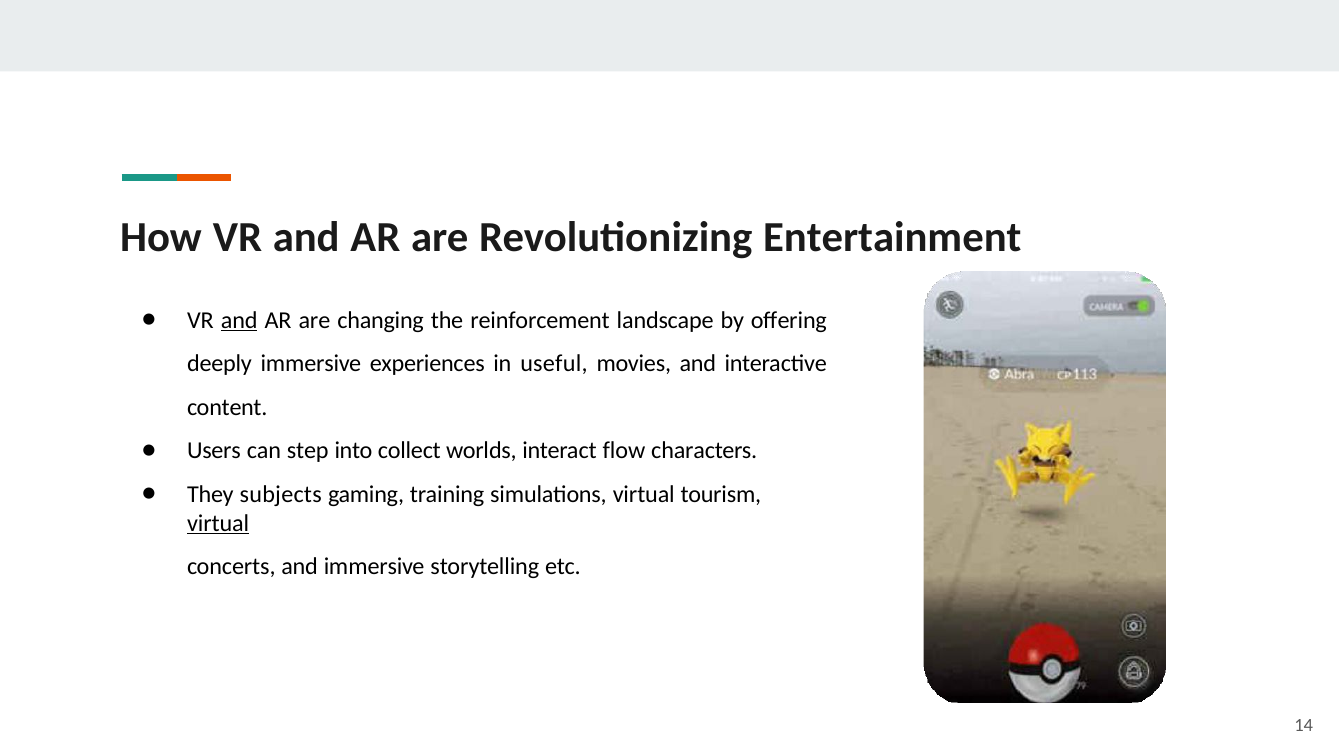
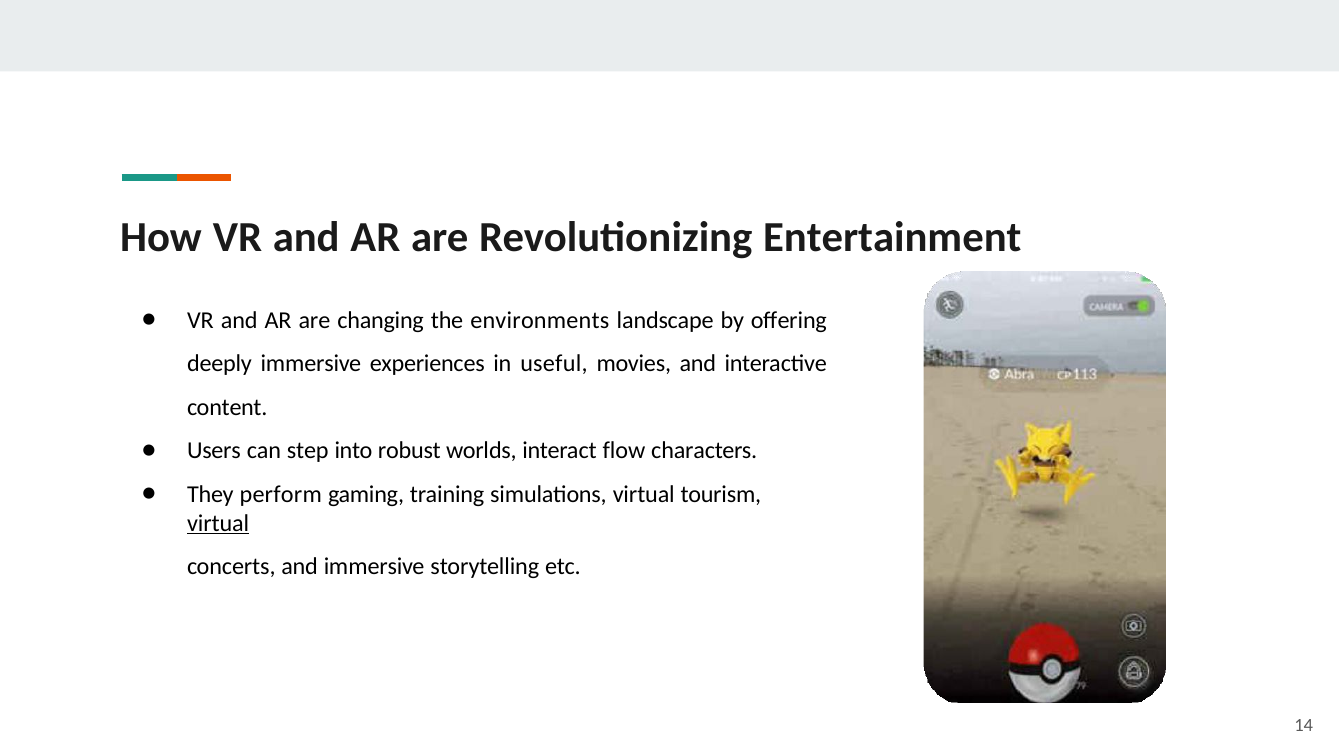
and underline: present -> none (239, 320)
reinforcement: reinforcement -> environments (540, 320)
collect: collect -> robust (409, 451)
subjects: subjects -> perform (281, 494)
